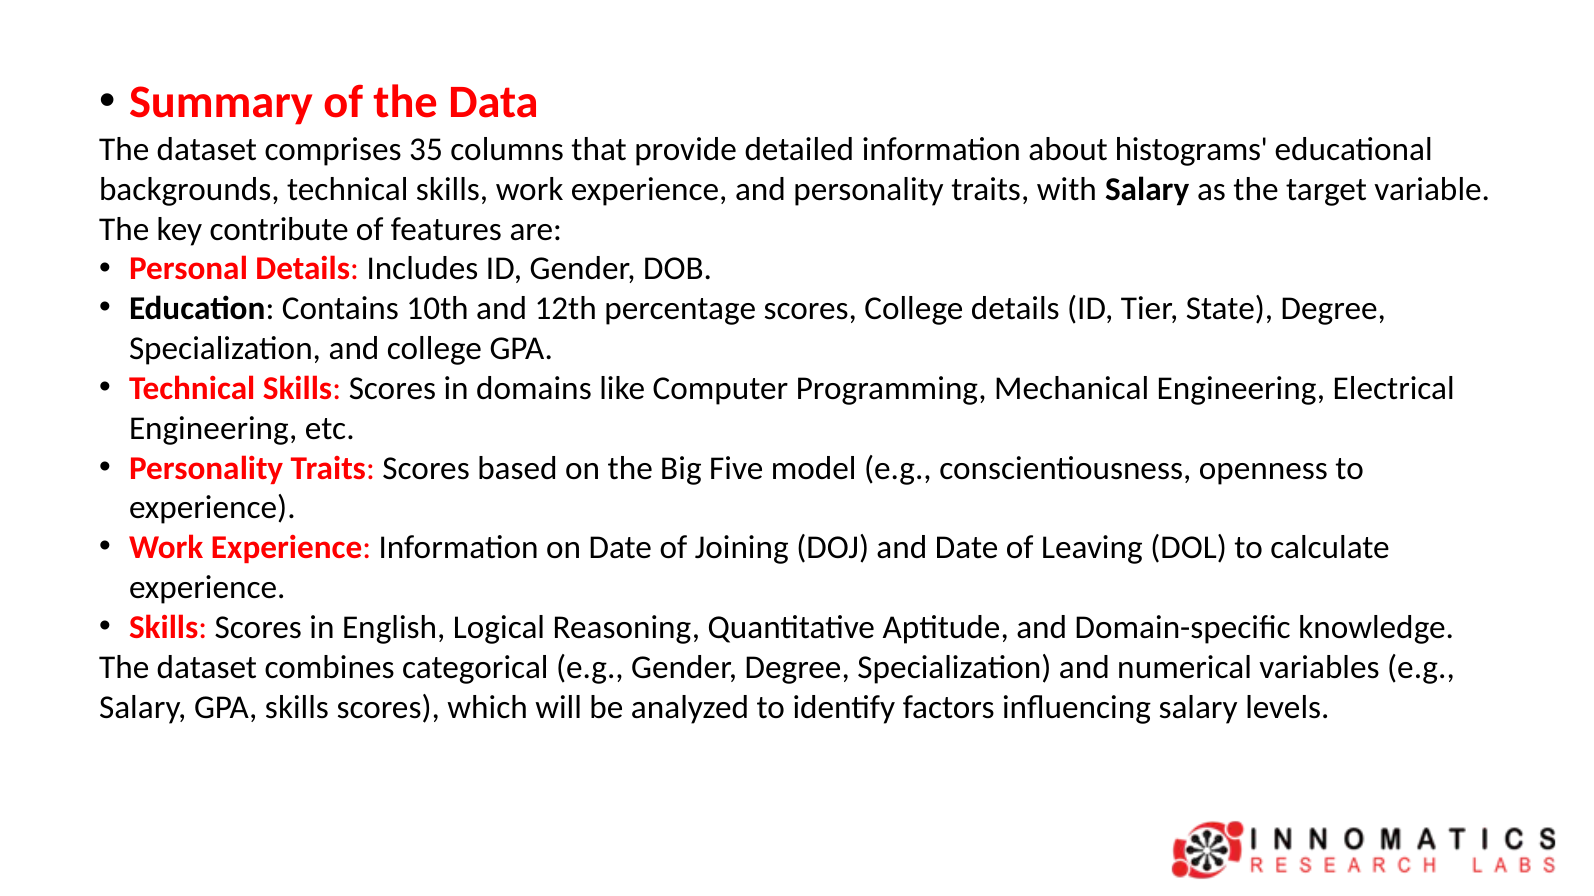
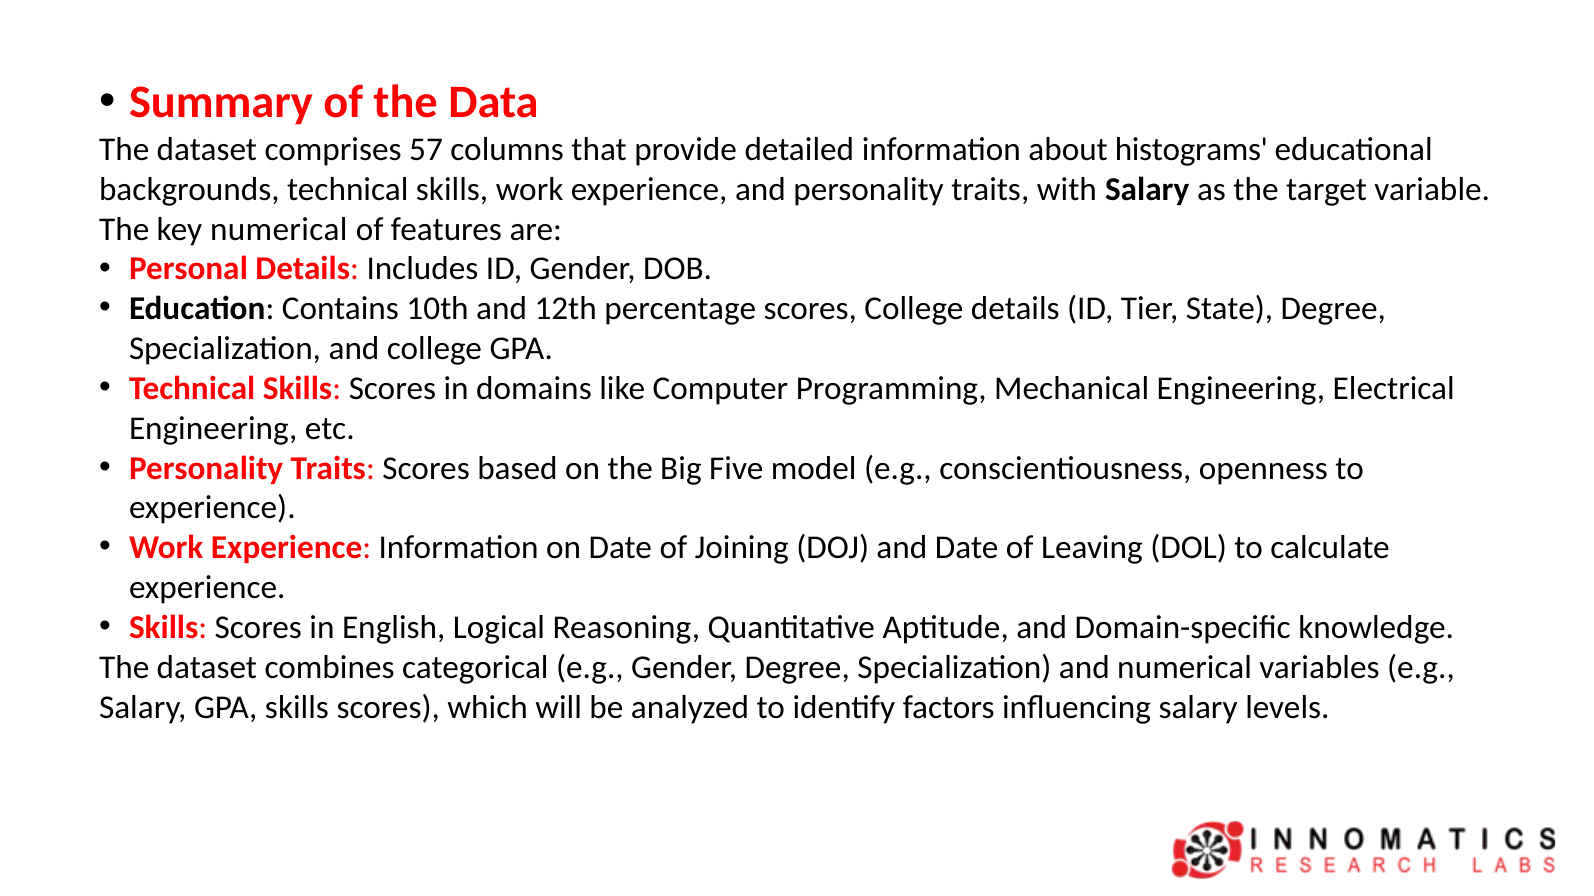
35: 35 -> 57 (426, 150)
key contribute: contribute -> numerical (279, 229)
